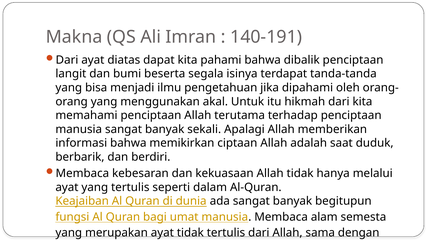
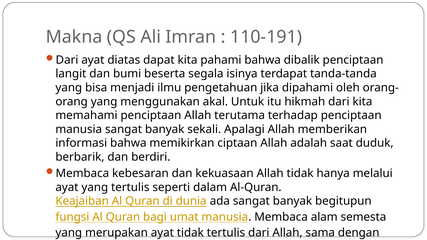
140-191: 140-191 -> 110-191 (266, 37)
